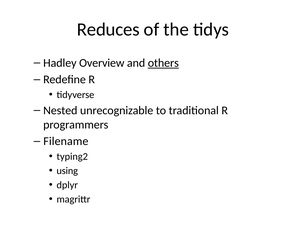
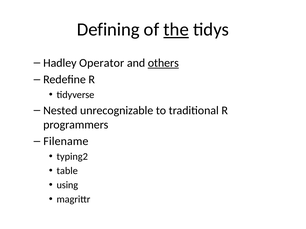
Reduces: Reduces -> Defining (108, 30)
the underline: none -> present (176, 30)
Overview: Overview -> Operator (102, 63)
using: using -> table (67, 171)
dplyr: dplyr -> using (67, 185)
